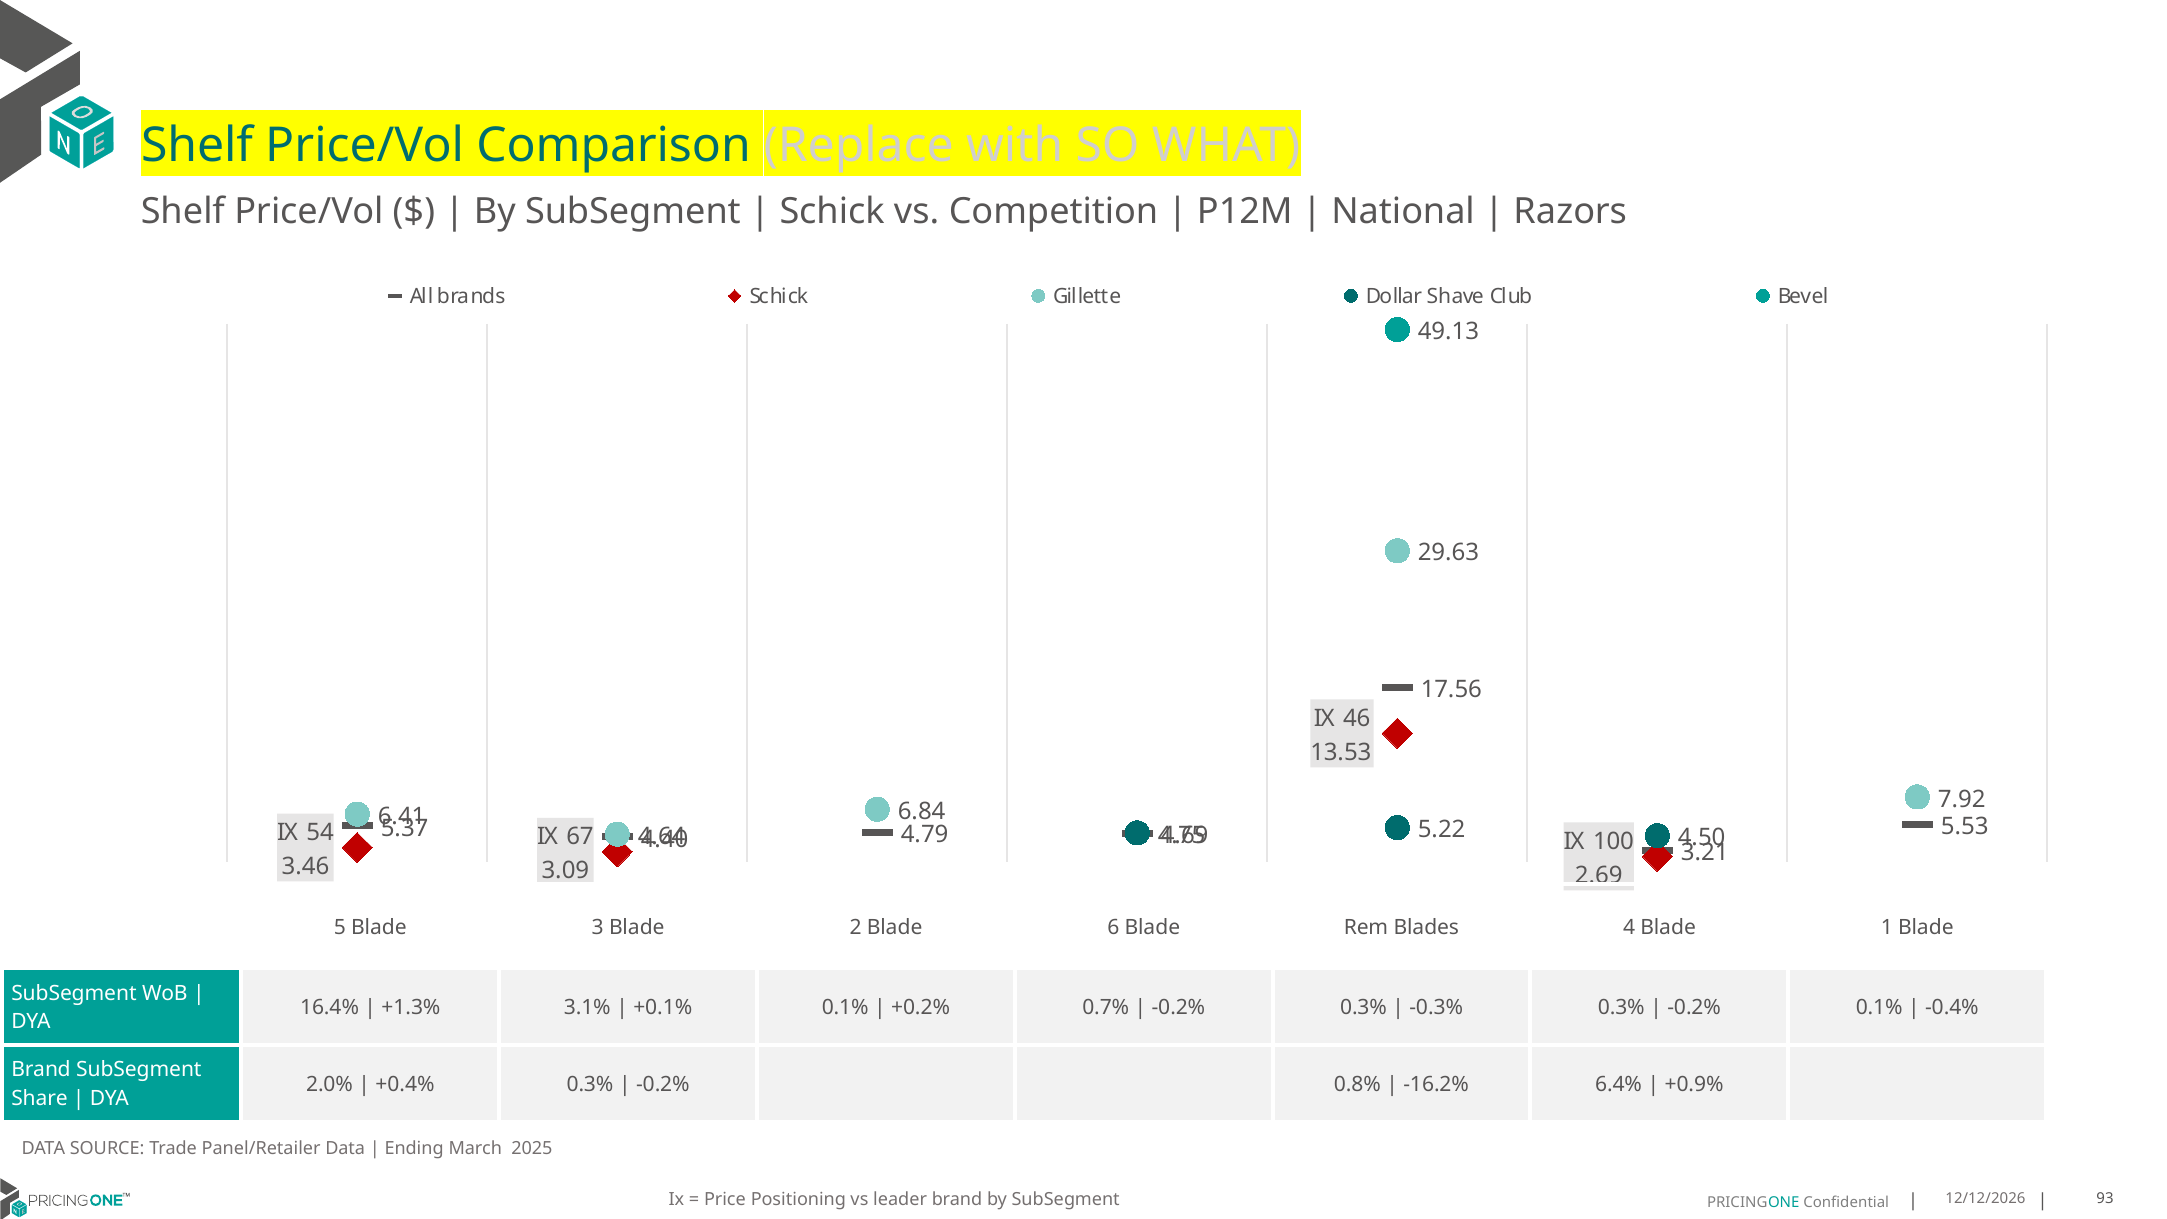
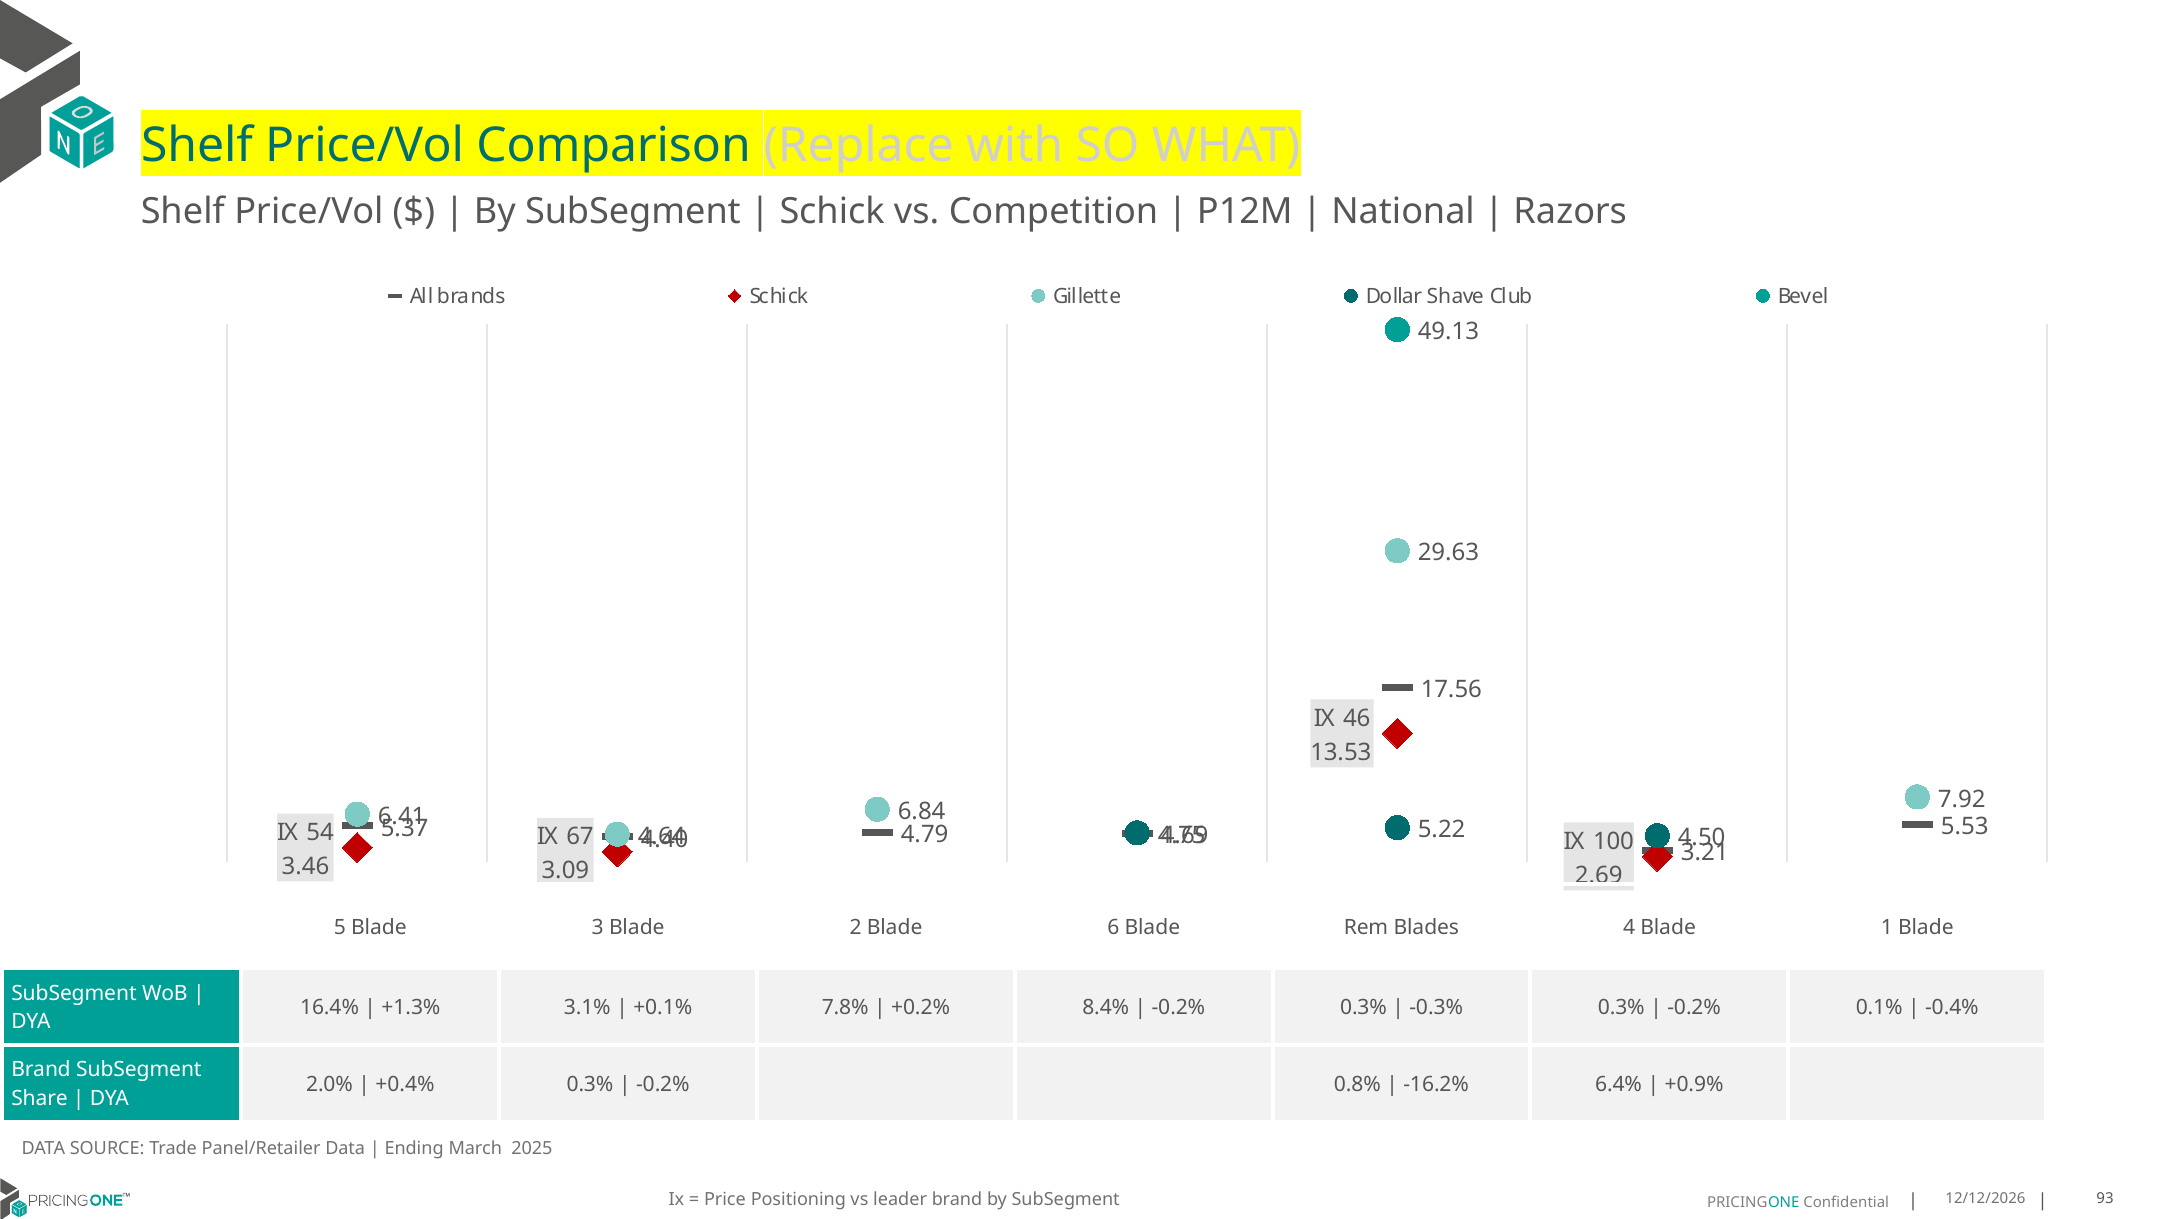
+0.1% 0.1%: 0.1% -> 7.8% (845, 1007)
0.7%: 0.7% -> 8.4% (1106, 1007)
